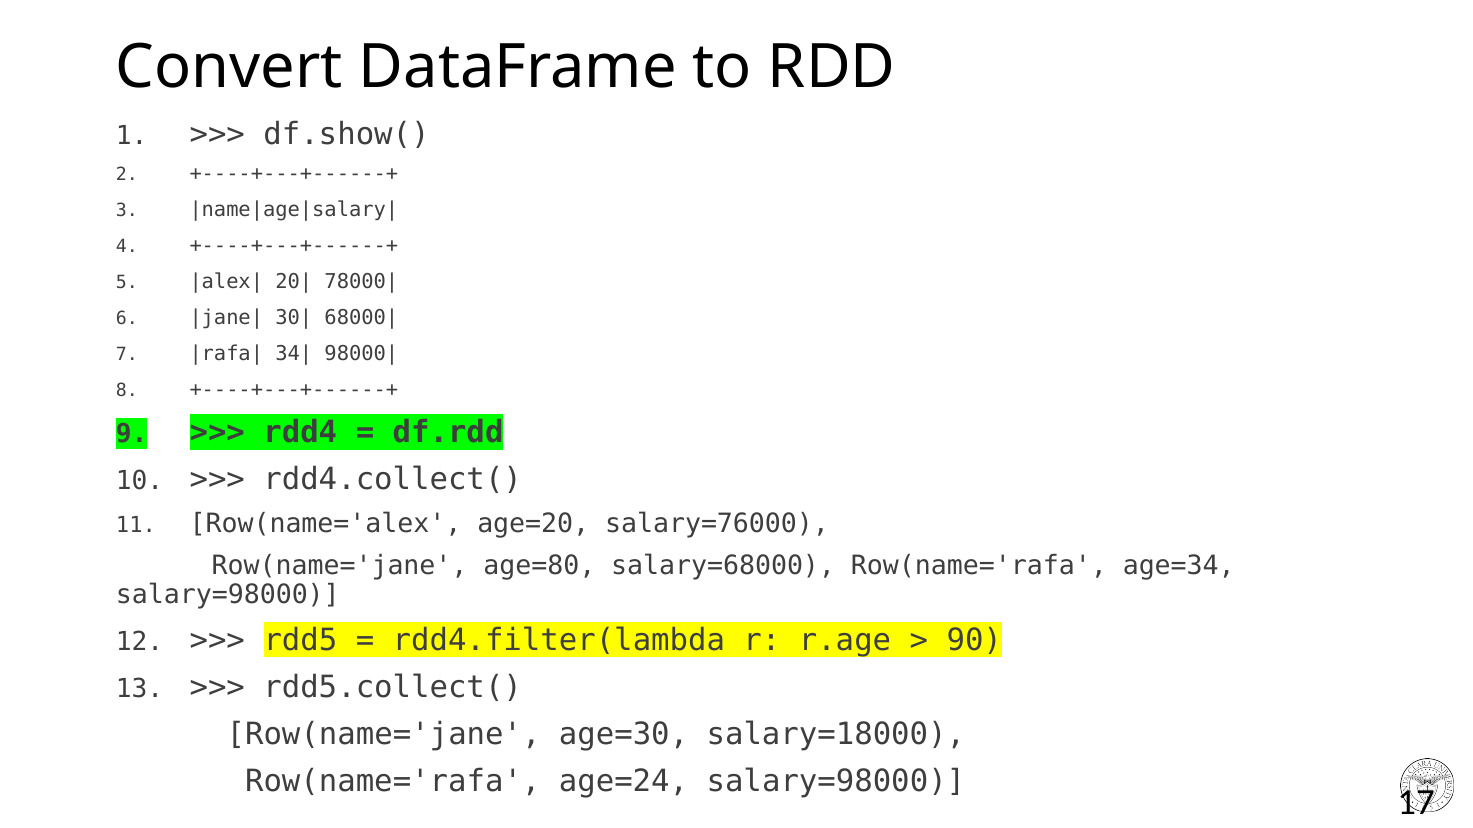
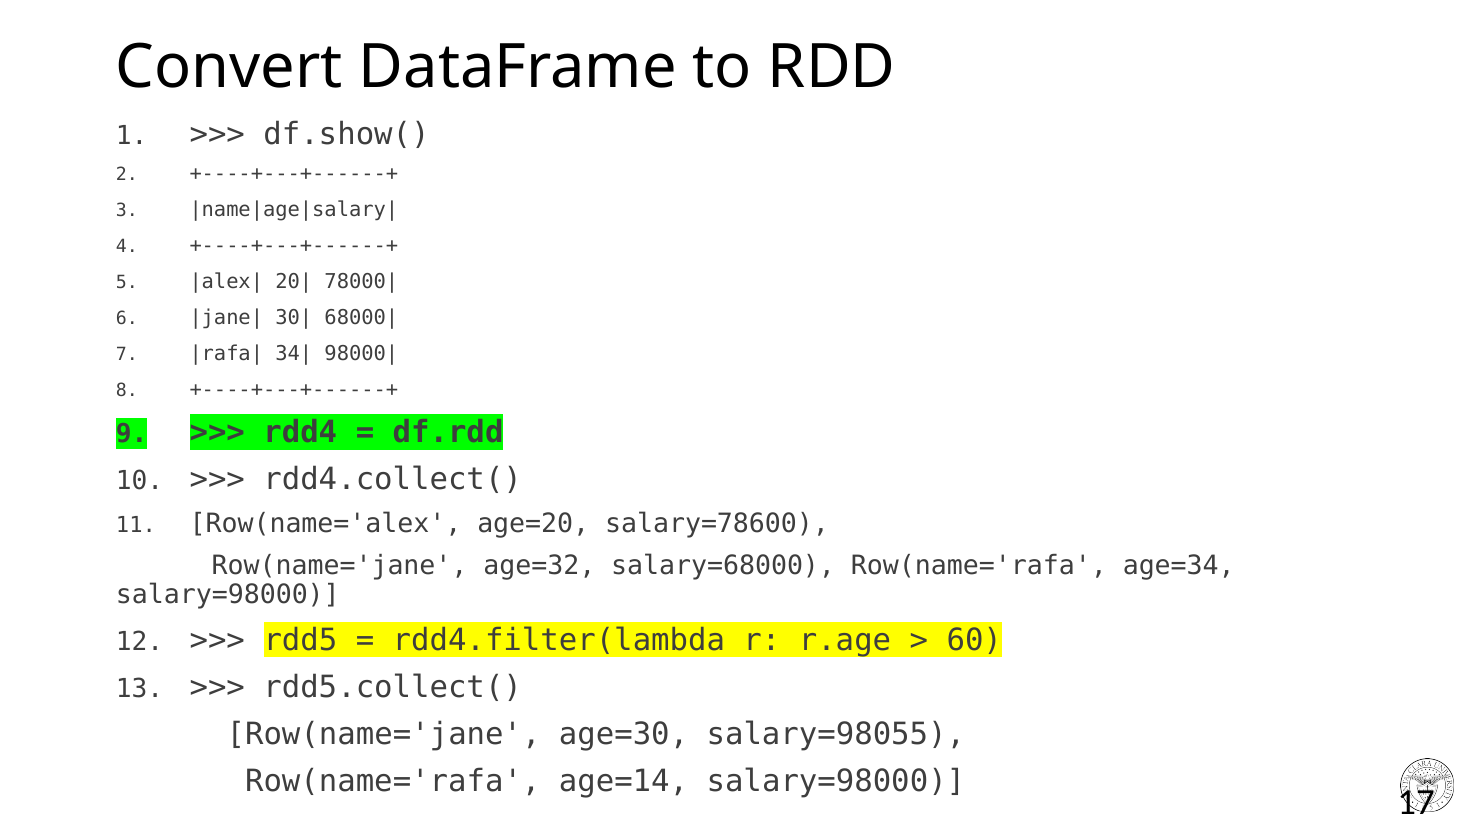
salary=76000: salary=76000 -> salary=78600 (717, 524)
age=80: age=80 -> age=32 (539, 566)
90: 90 -> 60 (974, 641)
salary=18000: salary=18000 -> salary=98055 (836, 734)
age=24: age=24 -> age=14 (624, 781)
